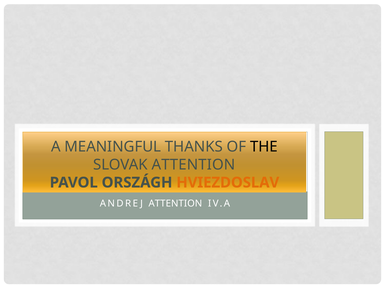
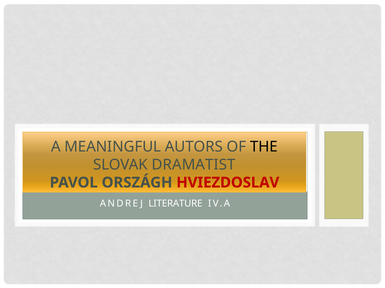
THANKS: THANKS -> AUTORS (194, 147)
SLOVAK ATTENTION: ATTENTION -> DRAMATIST (194, 165)
HVIEZDOSLAV colour: orange -> red (228, 183)
ANDREJ ATTENTION: ATTENTION -> LITERATURE (175, 204)
